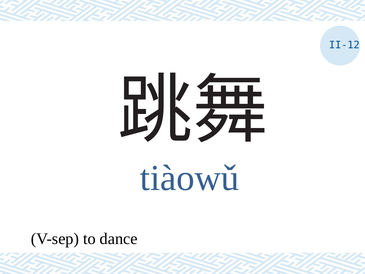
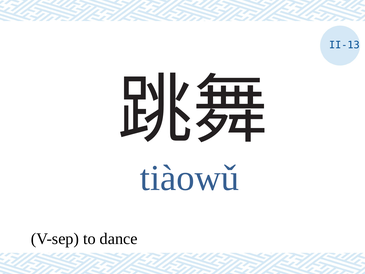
II-12: II-12 -> II-13 (344, 45)
